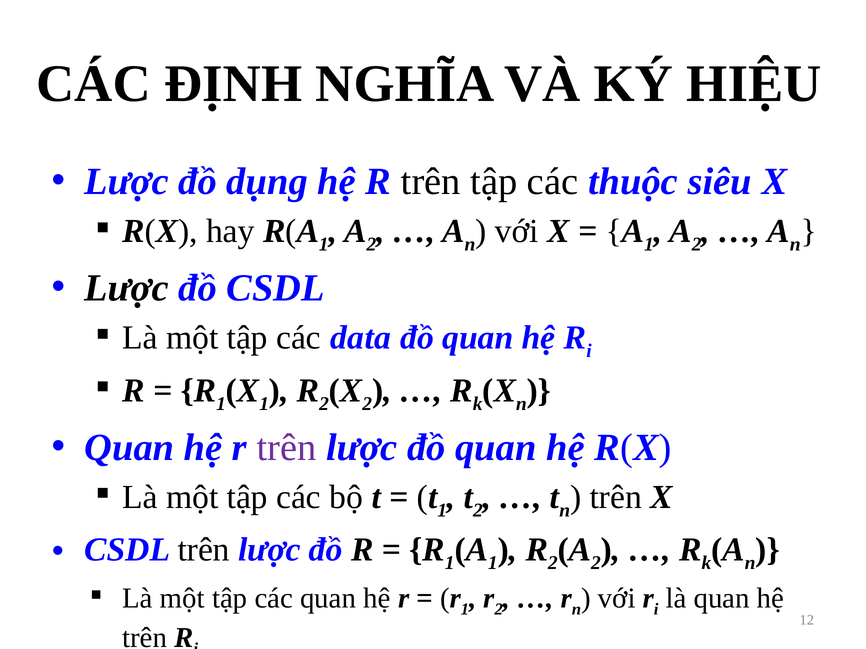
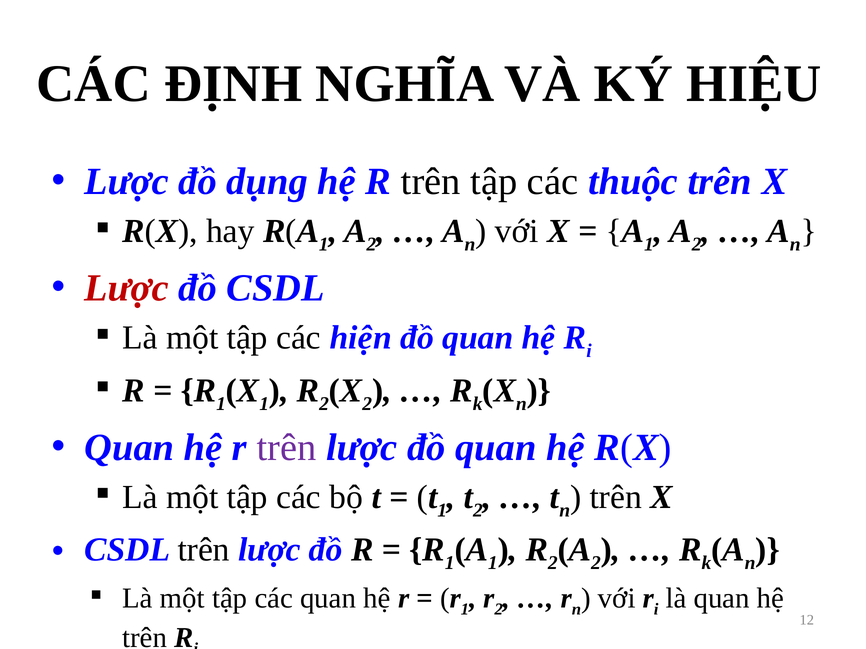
thuộc siêu: siêu -> trên (720, 182)
Lược colour: black -> red (127, 288)
data: data -> hiện (361, 338)
